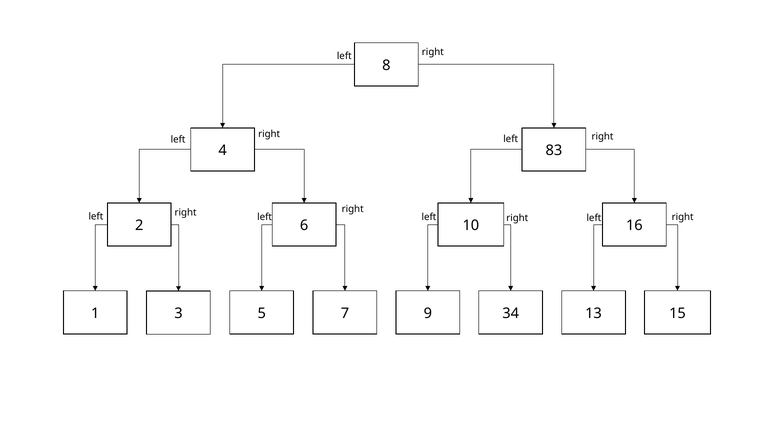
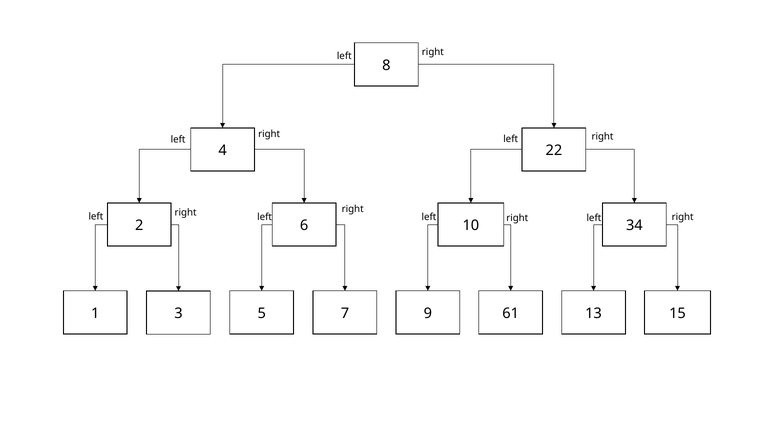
83: 83 -> 22 (554, 151)
16: 16 -> 34 (634, 226)
34: 34 -> 61 (511, 314)
